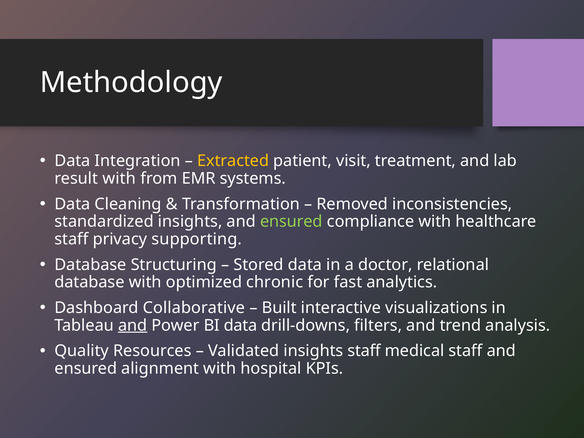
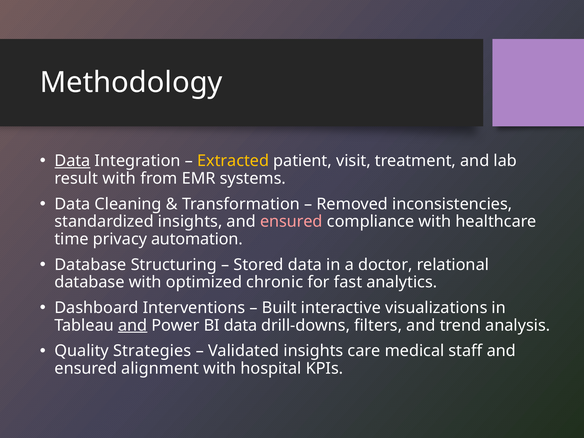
Data underline: none -> present (72, 161)
ensured colour: light green -> pink (291, 222)
staff: staff -> time (72, 239)
supporting: supporting -> automation (197, 239)
Collaborative: Collaborative -> Interventions (194, 308)
Resources: Resources -> Strategies (152, 351)
insights staff: staff -> care (364, 351)
